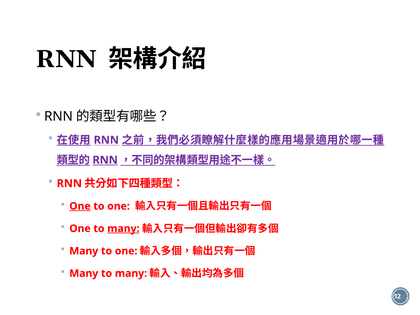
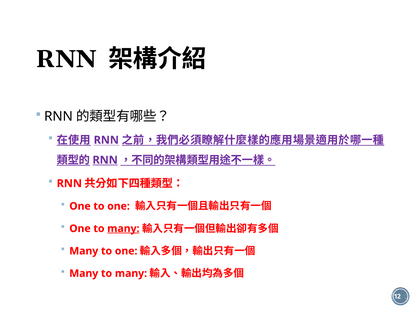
One underline: present -> none (80, 206)
